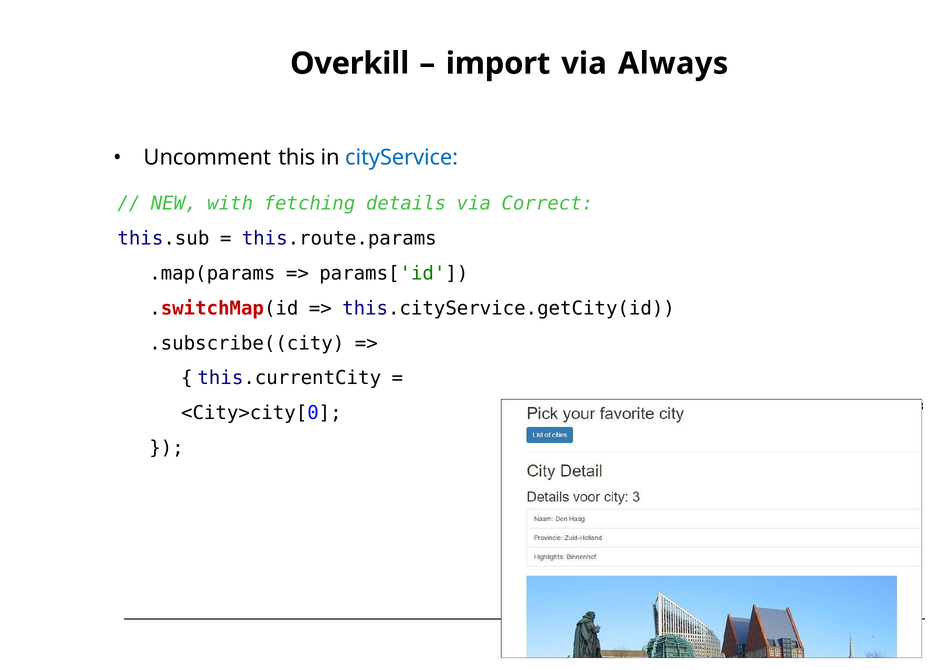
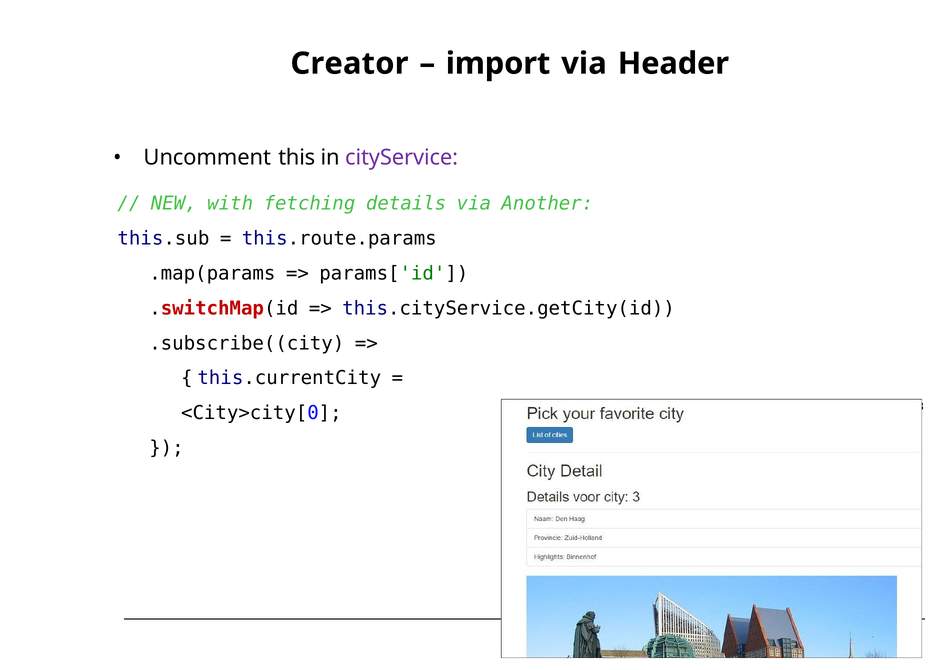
Overkill: Overkill -> Creator (349, 64)
Always: Always -> Header (673, 64)
cityService colour: blue -> purple (402, 157)
Correct: Correct -> Another (547, 203)
